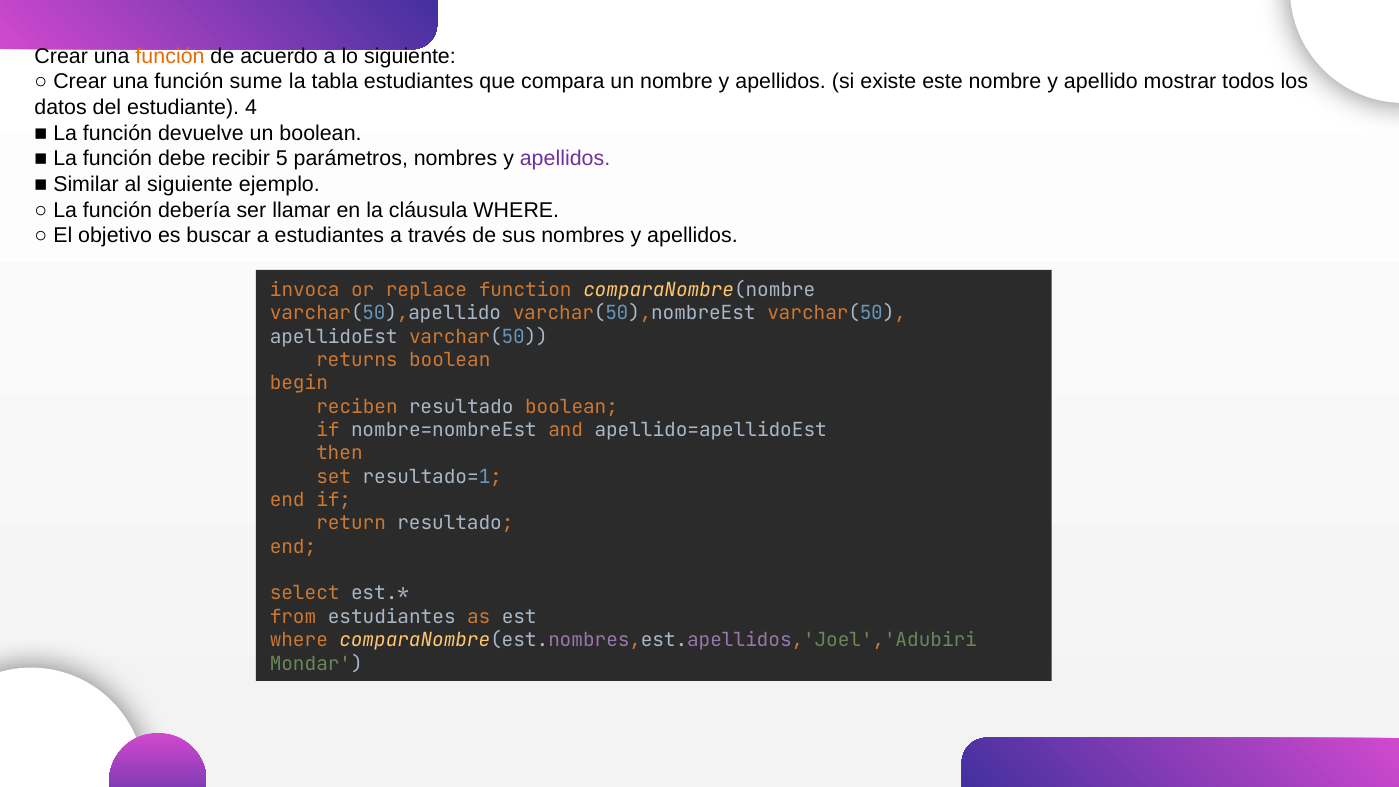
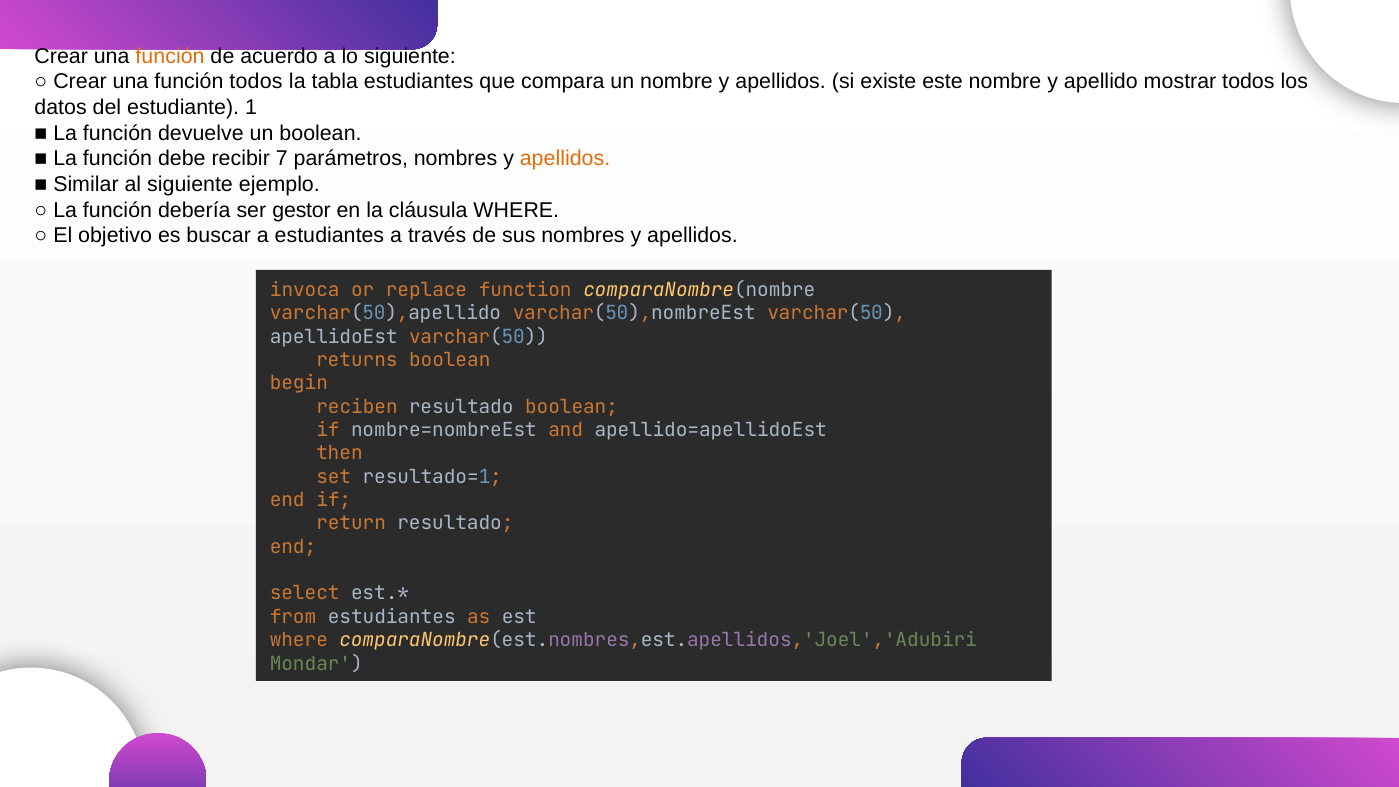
función sume: sume -> todos (256, 82)
4: 4 -> 1 (251, 107)
5: 5 -> 7 (282, 159)
apellidos colour: purple -> orange (565, 159)
llamar: llamar -> gestor (302, 210)
